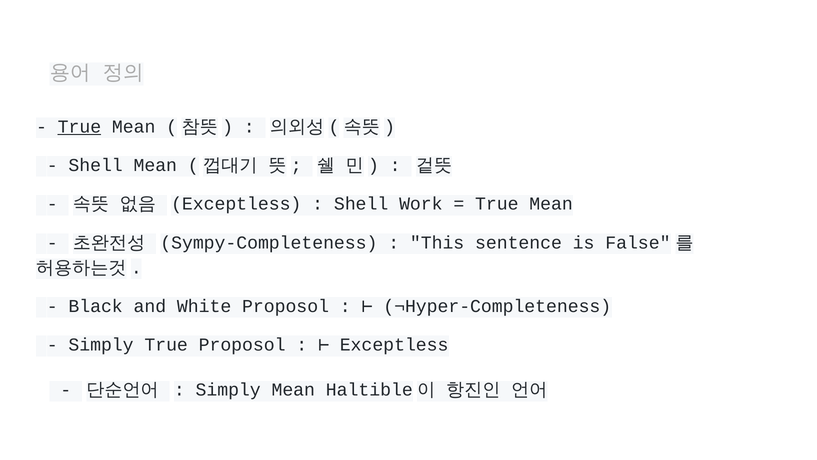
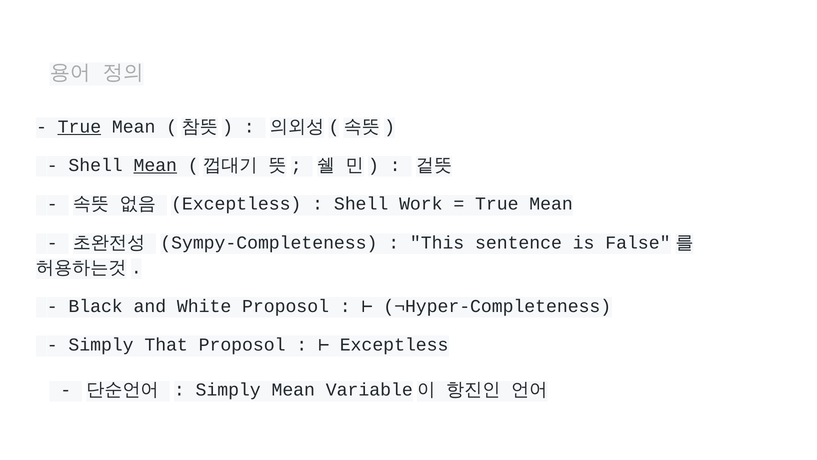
Mean underline: none -> present (155, 165)
Simply True: True -> That (166, 344)
Haltible: Haltible -> Variable (369, 390)
